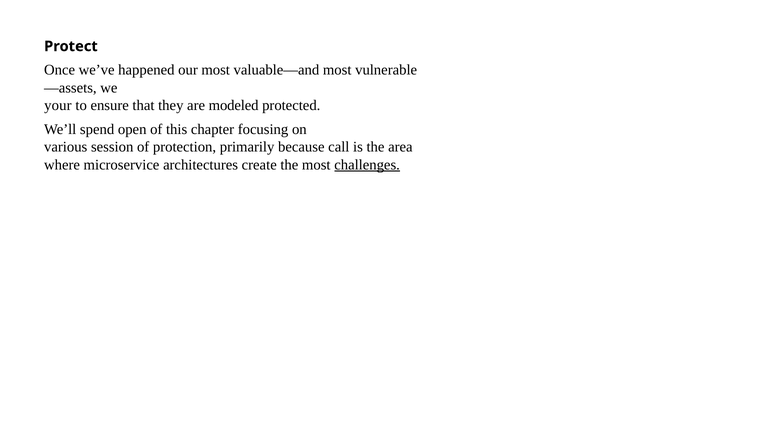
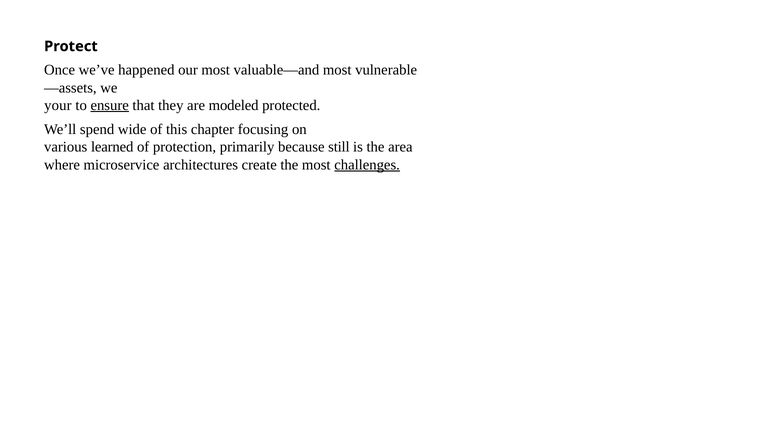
ensure underline: none -> present (110, 105)
open: open -> wide (132, 129)
session: session -> learned (112, 147)
call: call -> still (339, 147)
